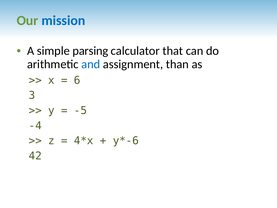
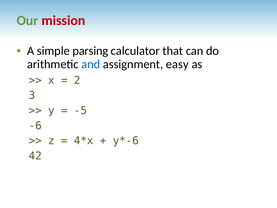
mission colour: blue -> red (63, 21)
than: than -> easy (177, 64)
6: 6 -> 2 (77, 80)
-4: -4 -> -6 (35, 125)
